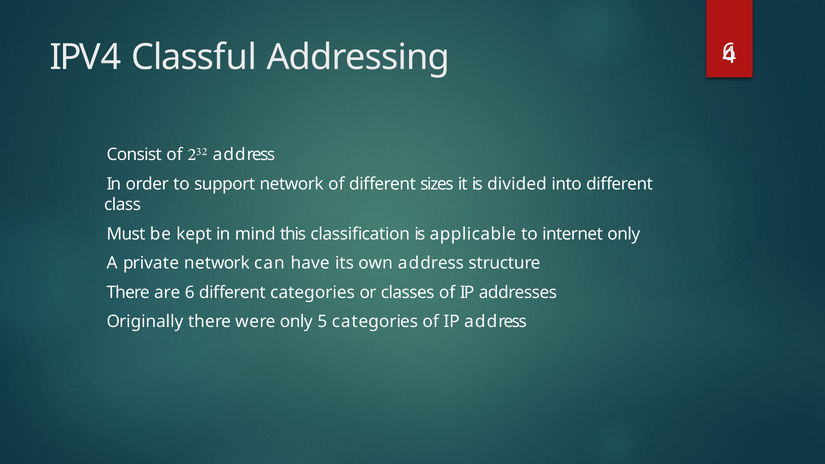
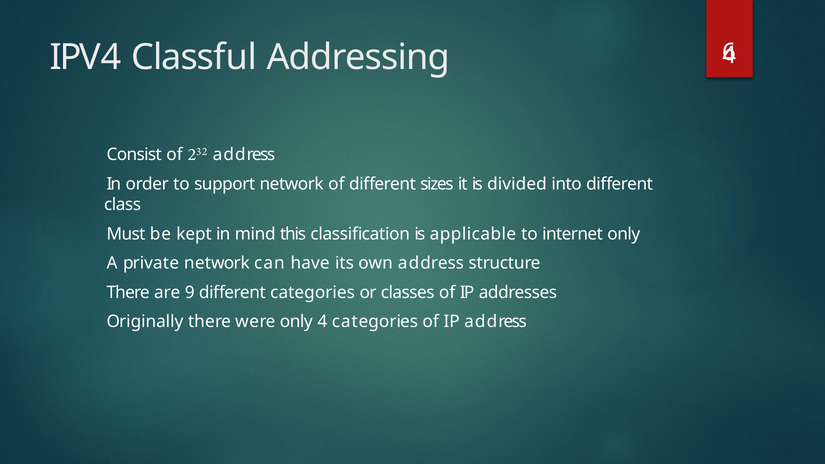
are 6: 6 -> 9 (190, 292)
only 5: 5 -> 4 (322, 322)
